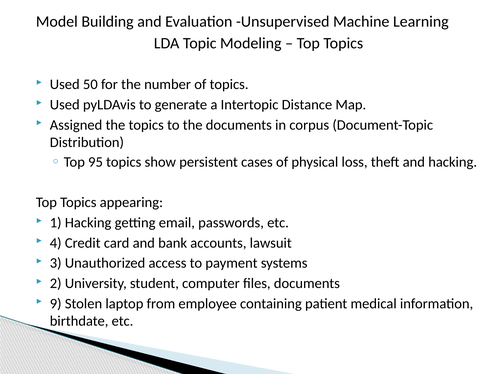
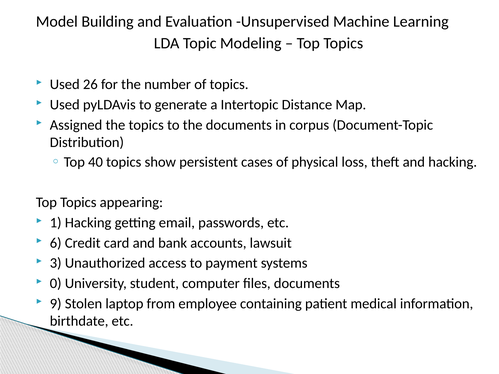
50: 50 -> 26 (90, 85)
95: 95 -> 40 (96, 162)
4: 4 -> 6 (56, 243)
2: 2 -> 0 (56, 284)
